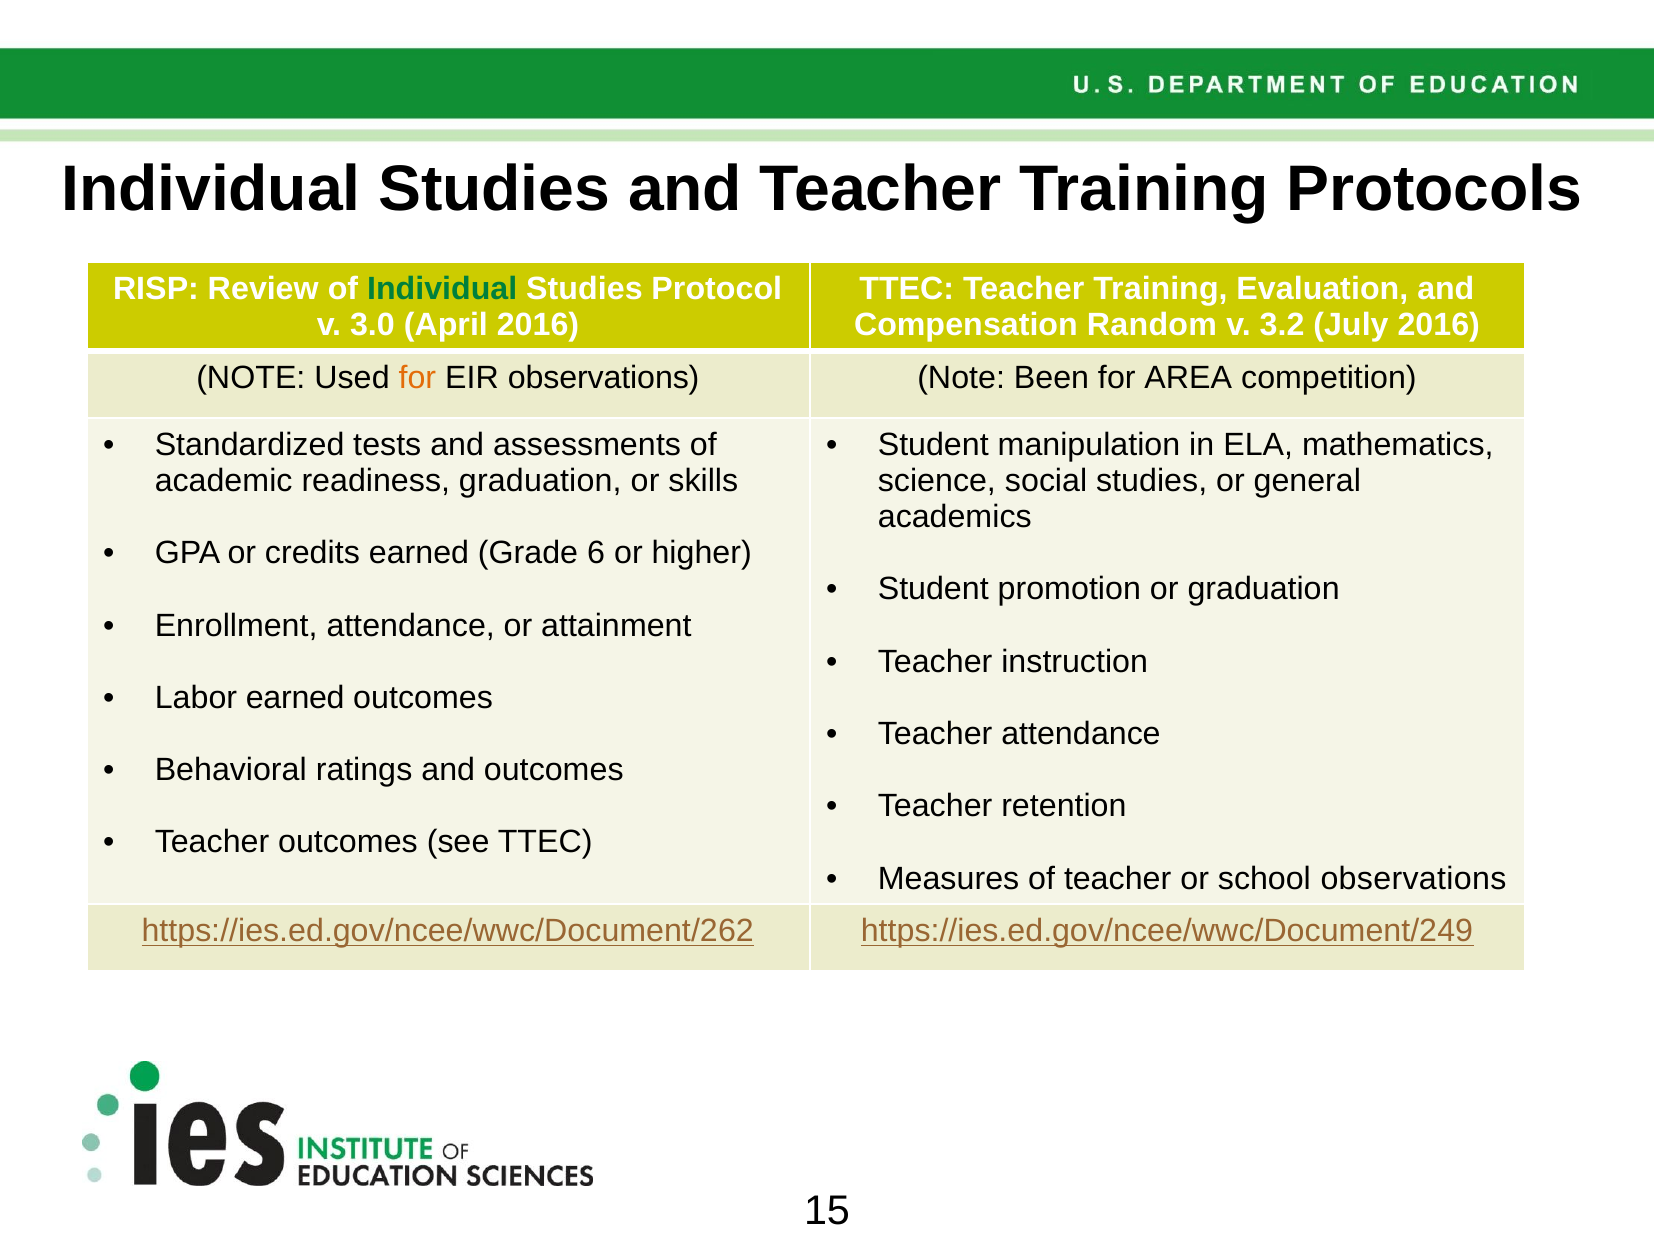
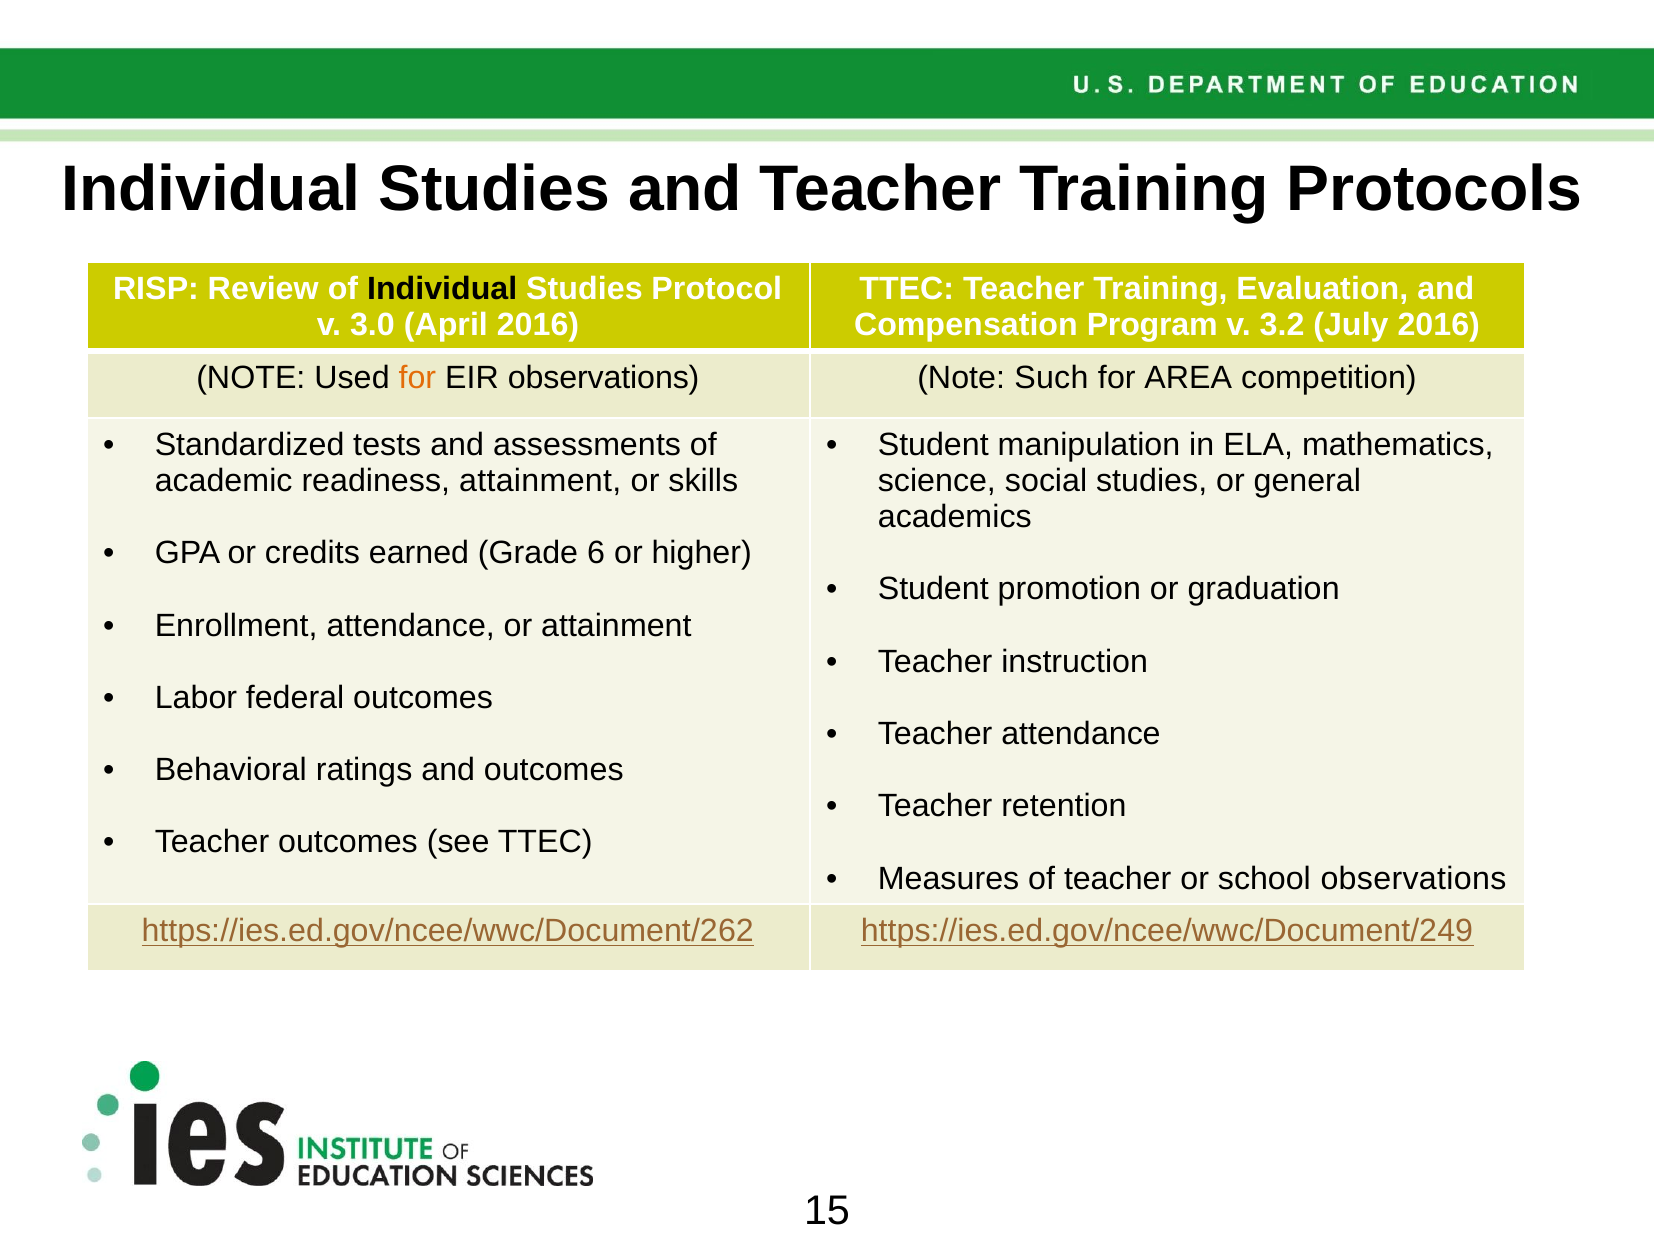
Individual colour: green -> black (442, 288)
Random: Random -> Program (1152, 325)
Been: Been -> Such (1051, 377)
readiness graduation: graduation -> attainment (540, 481)
Labor earned: earned -> federal (295, 697)
